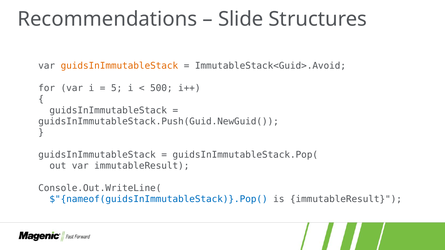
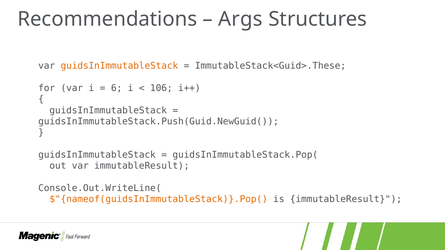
Slide: Slide -> Args (241, 19)
ImmutableStack<Guid>.Avoid: ImmutableStack<Guid>.Avoid -> ImmutableStack<Guid>.These (270, 66)
5: 5 -> 6 (117, 88)
500: 500 -> 106 (161, 88)
$"{nameof(guidsInImmutableStack)}.Pop( colour: blue -> orange (159, 199)
